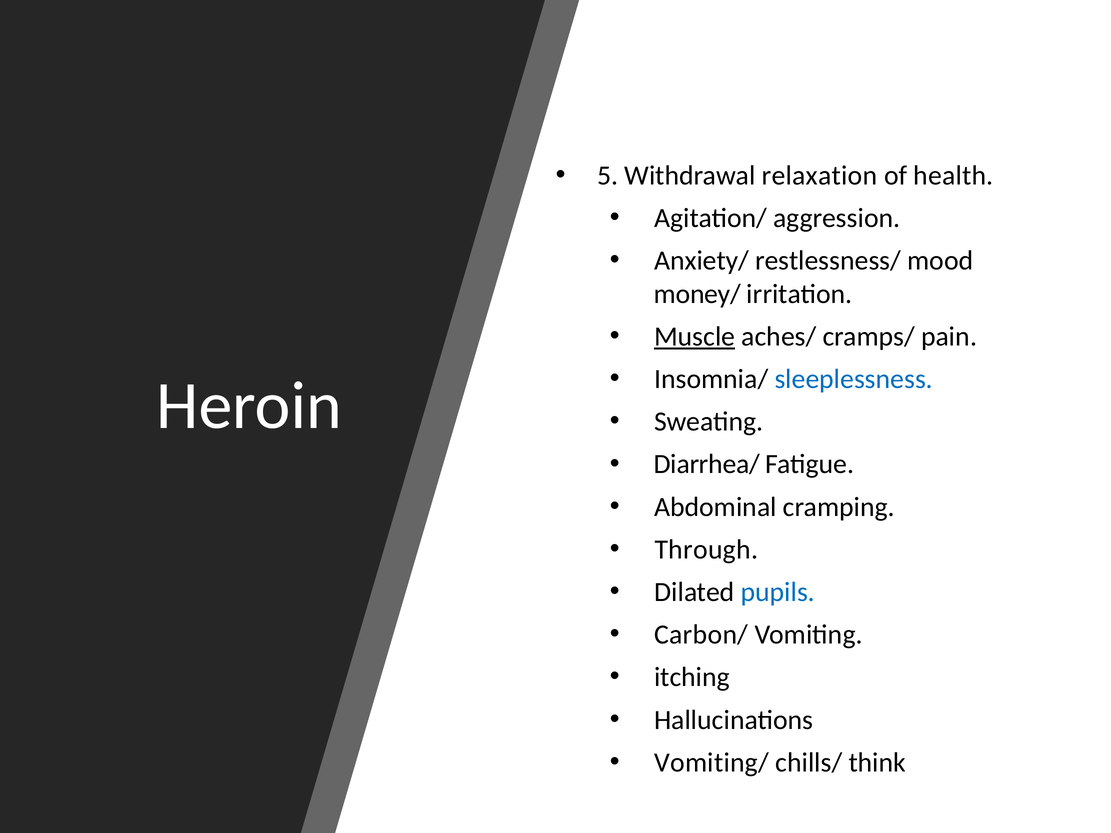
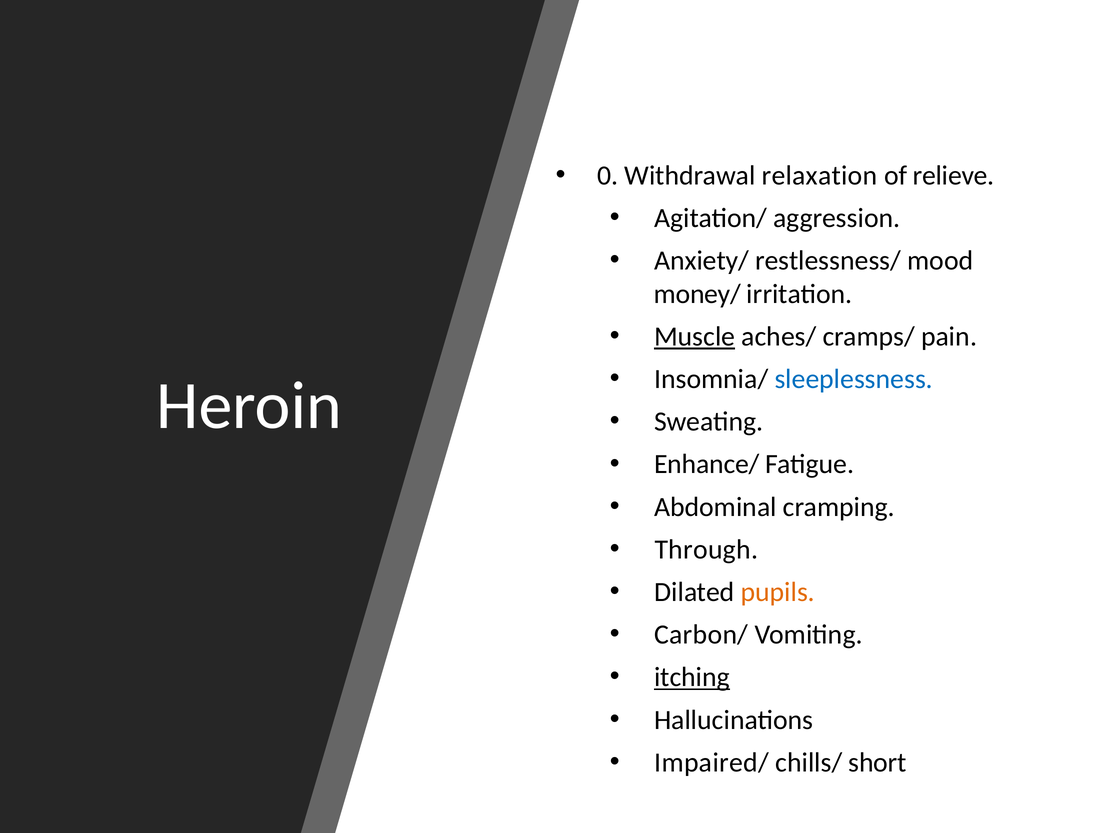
5: 5 -> 0 (608, 176)
health: health -> relieve (954, 176)
Diarrhea/: Diarrhea/ -> Enhance/ (707, 464)
pupils colour: blue -> orange (778, 592)
itching underline: none -> present (692, 677)
Vomiting/: Vomiting/ -> Impaired/ (712, 763)
think: think -> short (877, 763)
